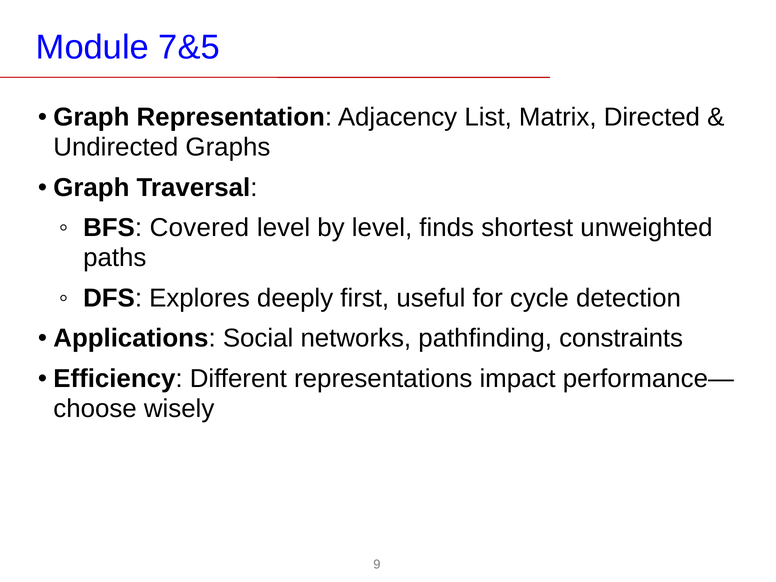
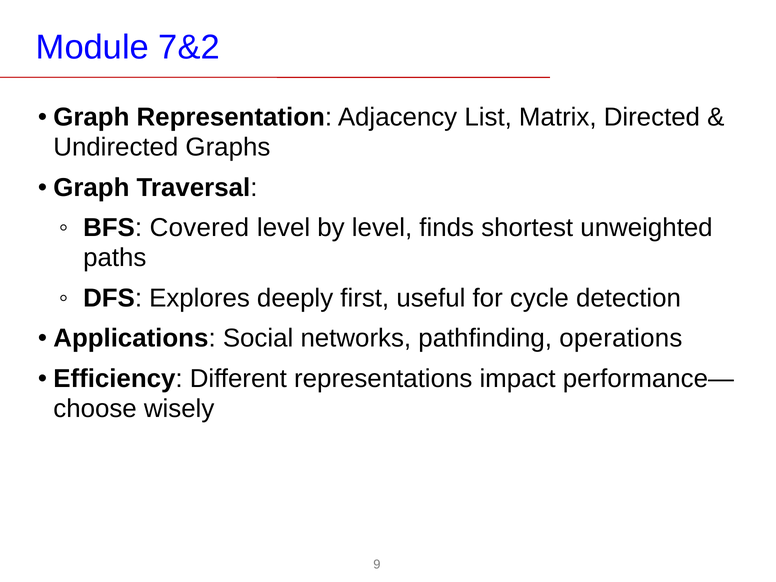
7&5: 7&5 -> 7&2 (189, 47)
constraints: constraints -> operations (621, 338)
